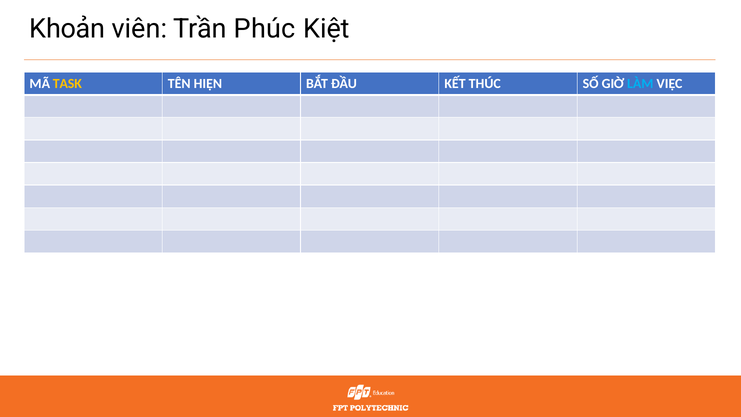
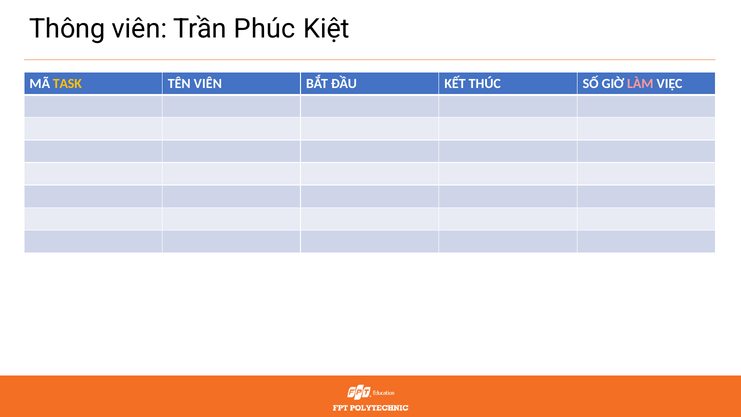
Khoản: Khoản -> Thông (67, 29)
TÊN HIỆN: HIỆN -> VIÊN (208, 84)
LÀM colour: light blue -> pink (640, 84)
